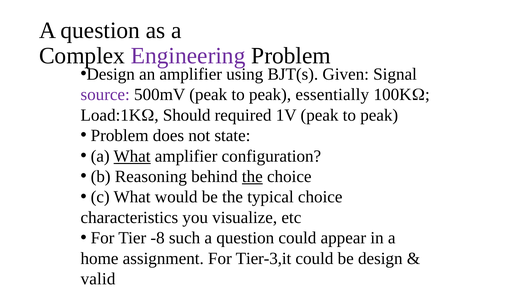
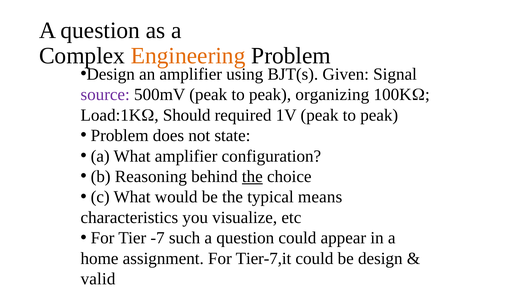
Engineering colour: purple -> orange (188, 56)
essentially: essentially -> organizing (332, 95)
What underline: present -> none (132, 156)
typical choice: choice -> means (320, 197)
-8: -8 -> -7 (158, 238)
Tier-3,it: Tier-3,it -> Tier-7,it (263, 258)
